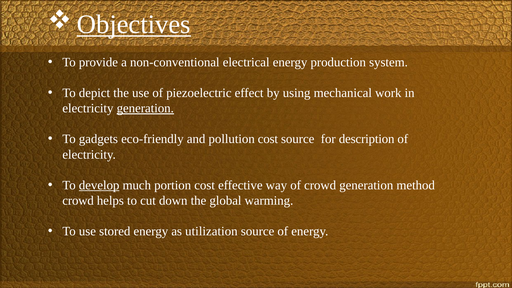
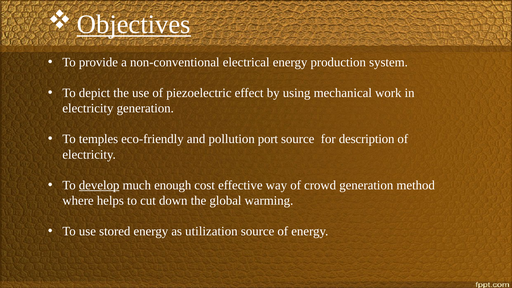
generation underline: present -> none (145, 108)
gadgets: gadgets -> temples (98, 139)
pollution cost: cost -> port (268, 139)
portion: portion -> enough (173, 185)
crowd: crowd -> where (78, 201)
